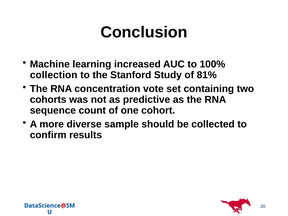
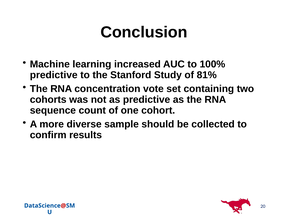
collection: collection -> predictive (54, 75)
